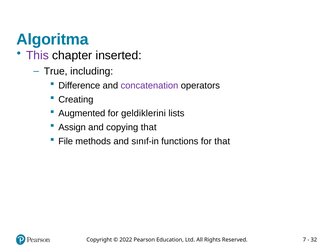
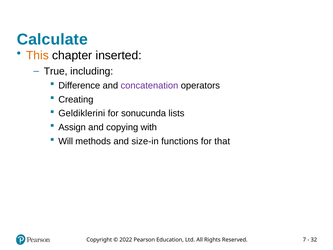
Algoritma: Algoritma -> Calculate (52, 39)
This colour: purple -> orange (37, 55)
Augmented: Augmented -> Geldiklerini (82, 113)
geldiklerini: geldiklerini -> sonucunda (144, 113)
copying that: that -> with (149, 127)
File: File -> Will (66, 141)
sınıf-in: sınıf-in -> size-in (145, 141)
